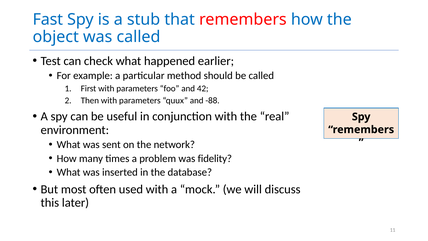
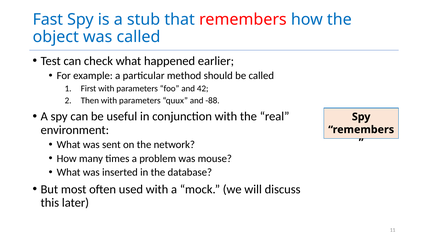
fidelity: fidelity -> mouse (215, 158)
